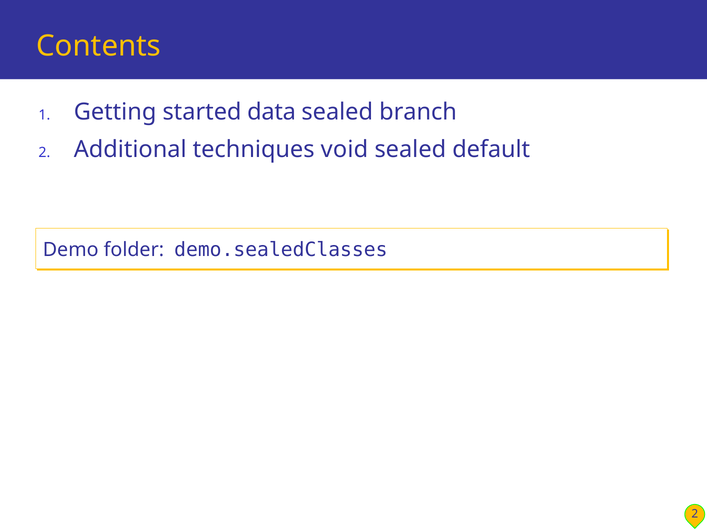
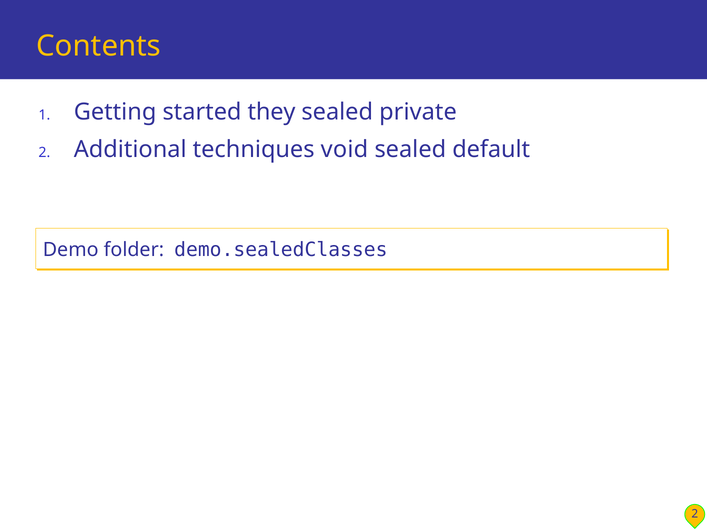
data: data -> they (272, 112)
branch: branch -> private (418, 112)
